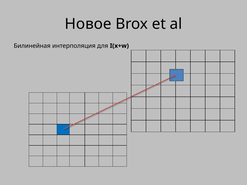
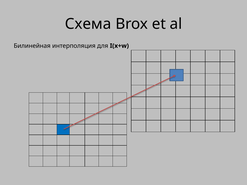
Новое: Новое -> Схема (88, 24)
